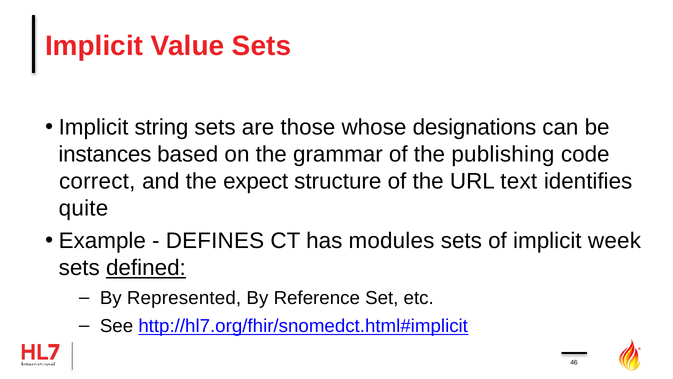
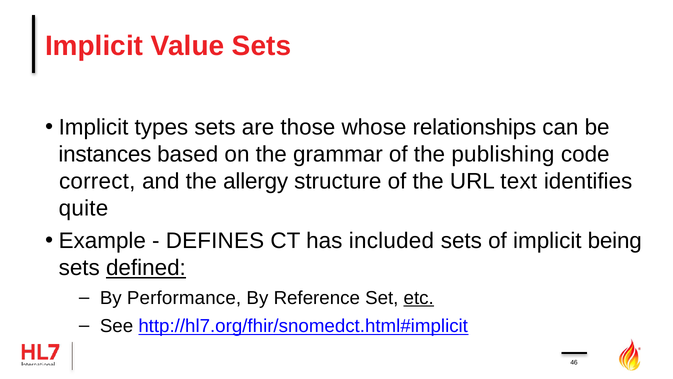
string: string -> types (161, 127)
designations: designations -> relationships (474, 127)
expect: expect -> allergy (256, 181)
modules: modules -> included (391, 241)
week: week -> being (615, 241)
Represented: Represented -> Performance (184, 298)
etc underline: none -> present (419, 298)
